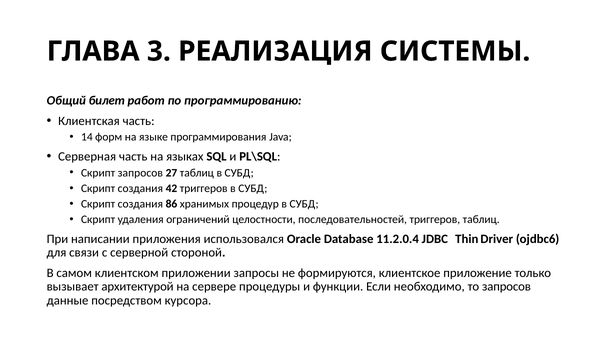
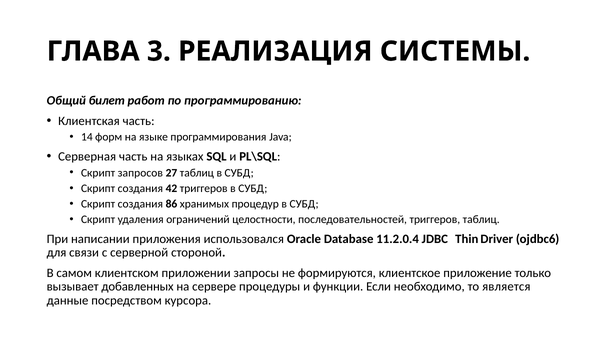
архитектурой: архитектурой -> добавленных (138, 287)
то запросов: запросов -> является (506, 287)
